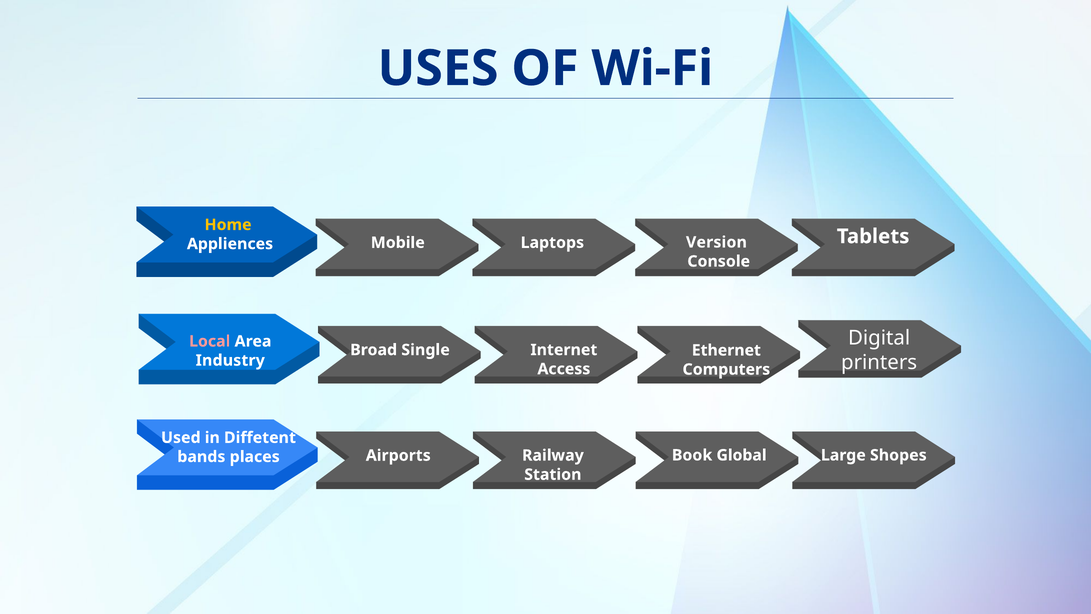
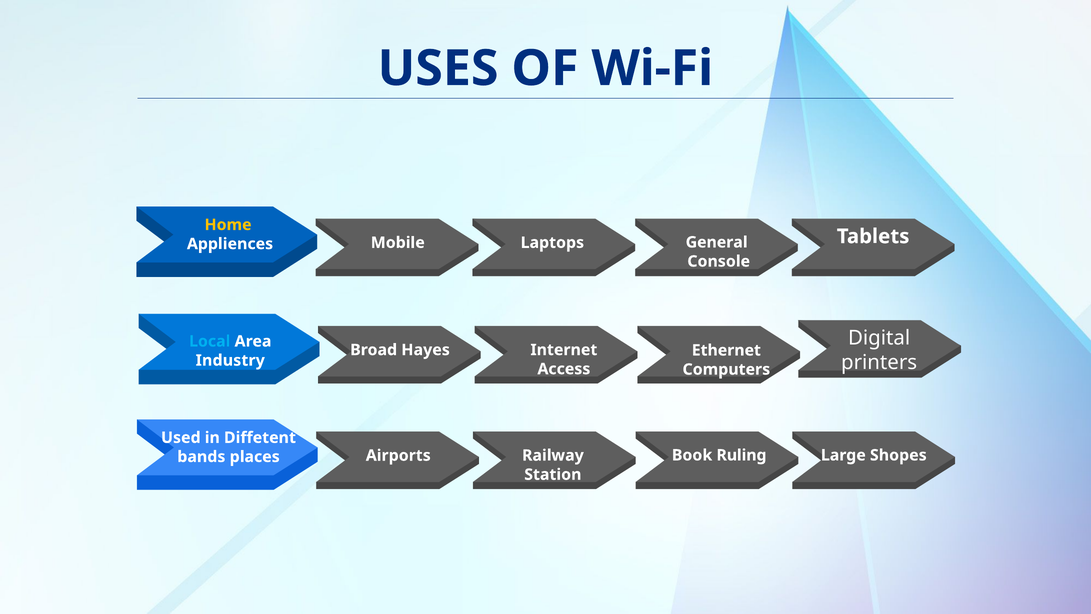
Version: Version -> General (717, 242)
Local colour: pink -> light blue (210, 341)
Single: Single -> Hayes (426, 350)
Global: Global -> Ruling (741, 455)
